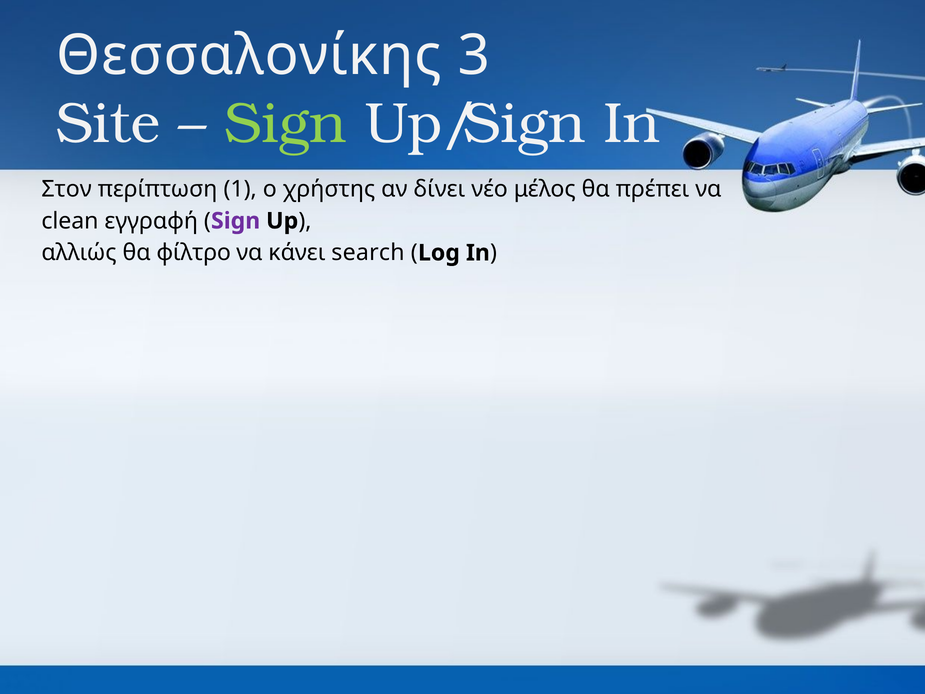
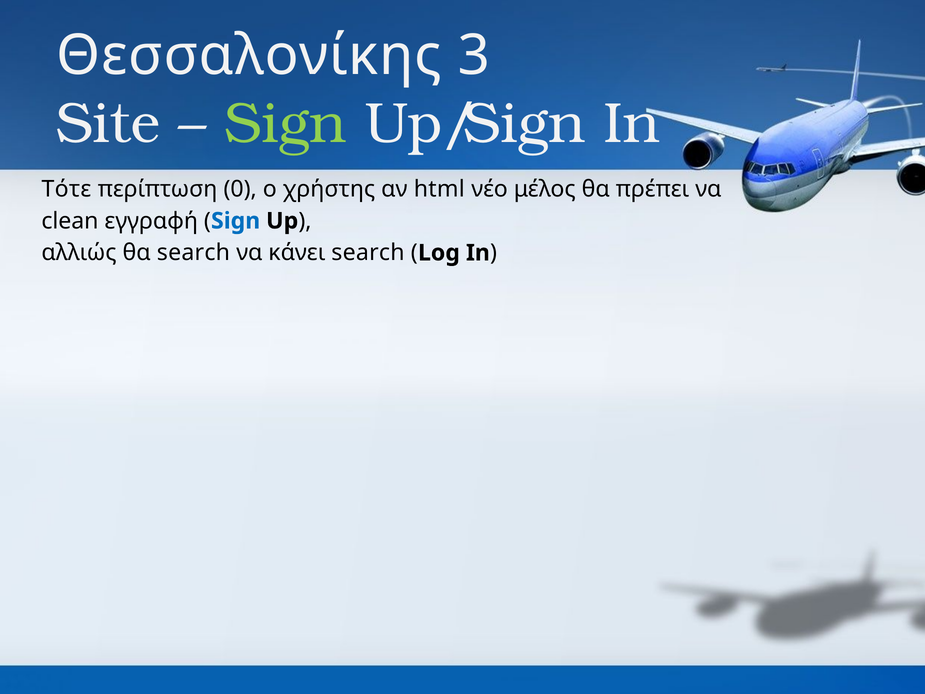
Στον: Στον -> Τότε (66, 189)
1: 1 -> 0 (240, 189)
δίνει: δίνει -> html (439, 189)
Sign colour: purple -> blue (236, 221)
θα φίλτρο: φίλτρο -> search (193, 253)
